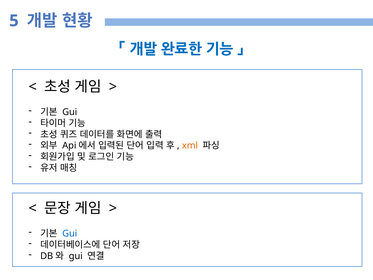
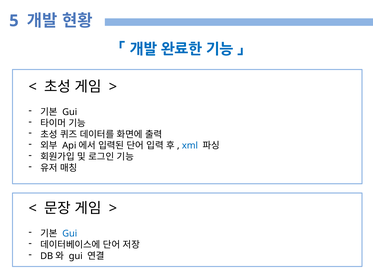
xml colour: orange -> blue (190, 146)
